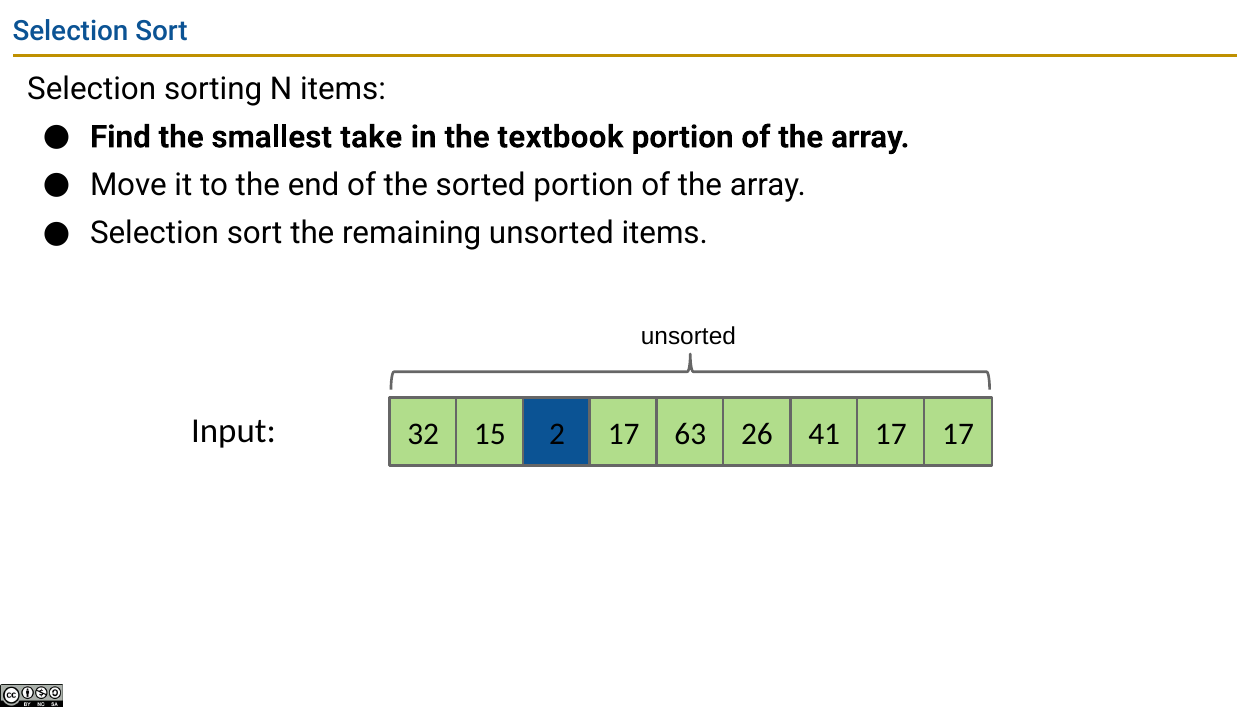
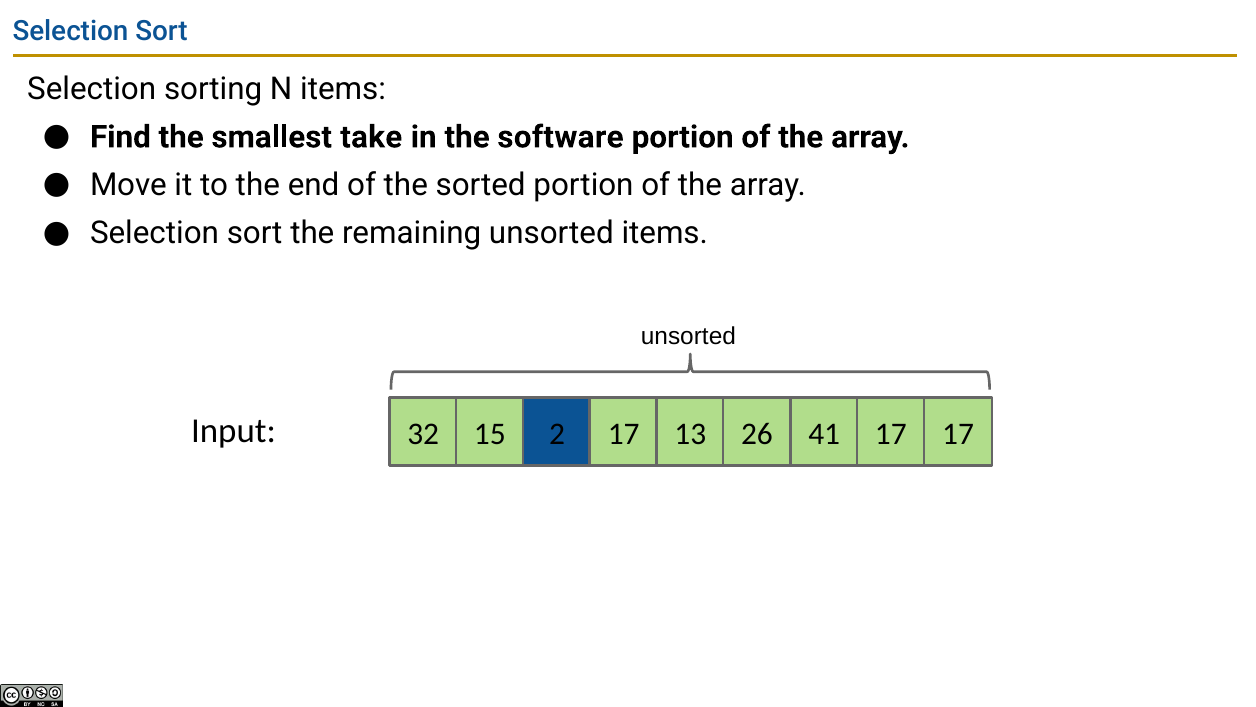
textbook: textbook -> software (560, 137)
63: 63 -> 13 (690, 434)
